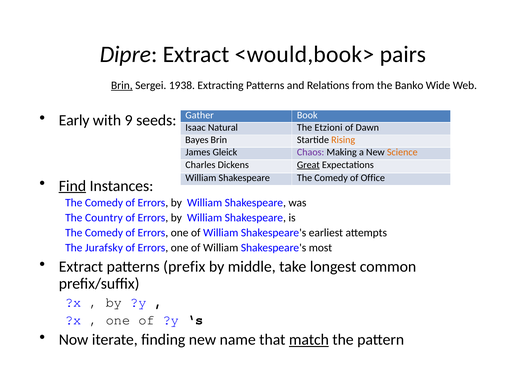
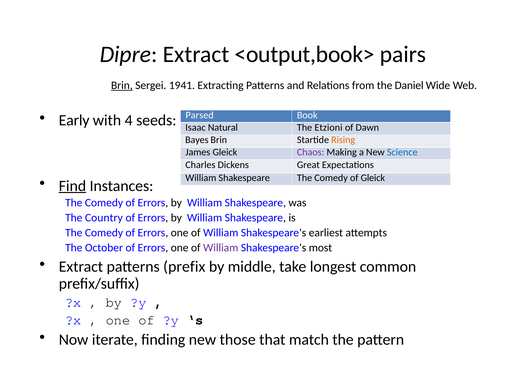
<would,book>: <would,book> -> <output,book> (305, 54)
1938: 1938 -> 1941 (182, 86)
Banko: Banko -> Daniel (409, 86)
9: 9 -> 4 (129, 120)
Gather: Gather -> Parsed (200, 115)
Science colour: orange -> blue (402, 152)
Great underline: present -> none (308, 165)
of Office: Office -> Gleick (373, 178)
Jurafsky: Jurafsky -> October (104, 248)
William colour: black -> purple (221, 248)
name: name -> those (238, 340)
match underline: present -> none (309, 340)
